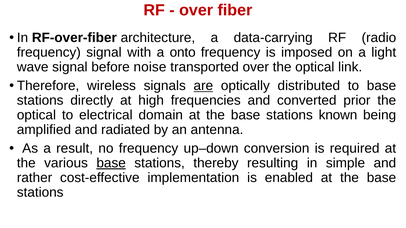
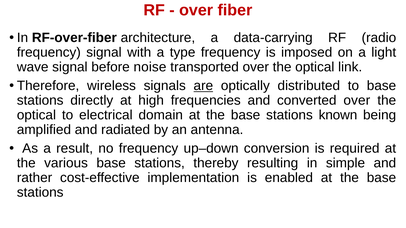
onto: onto -> type (183, 53)
converted prior: prior -> over (357, 101)
base underline: present -> none (111, 163)
